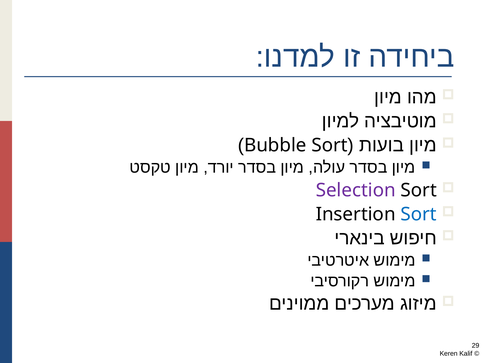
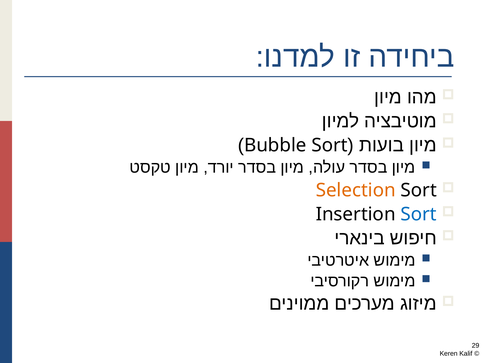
Selection colour: purple -> orange (356, 190)
